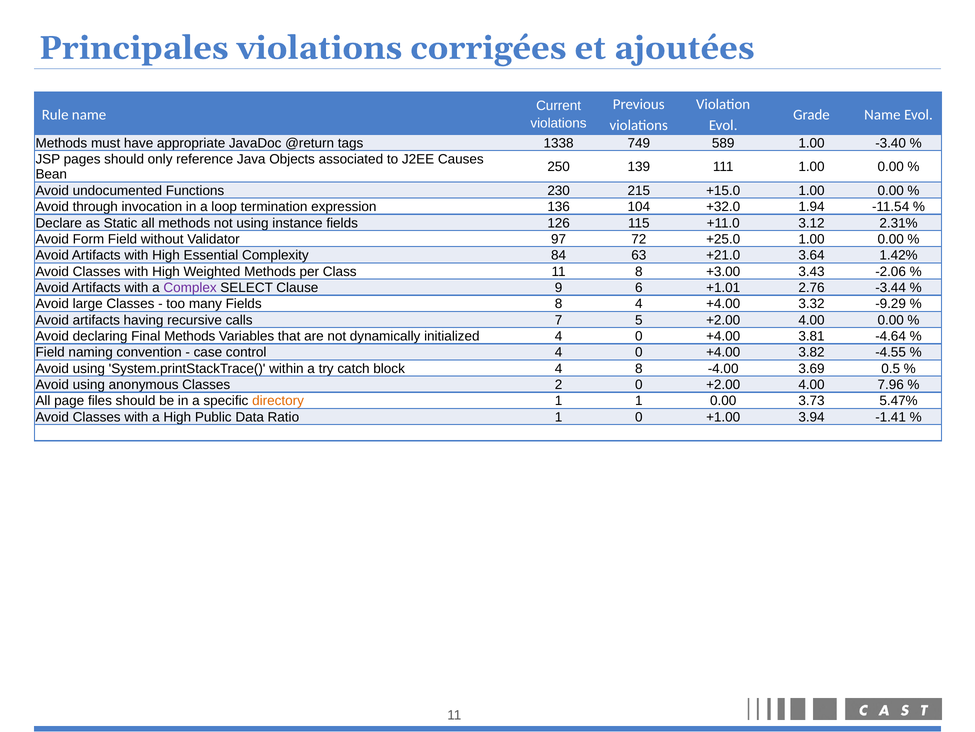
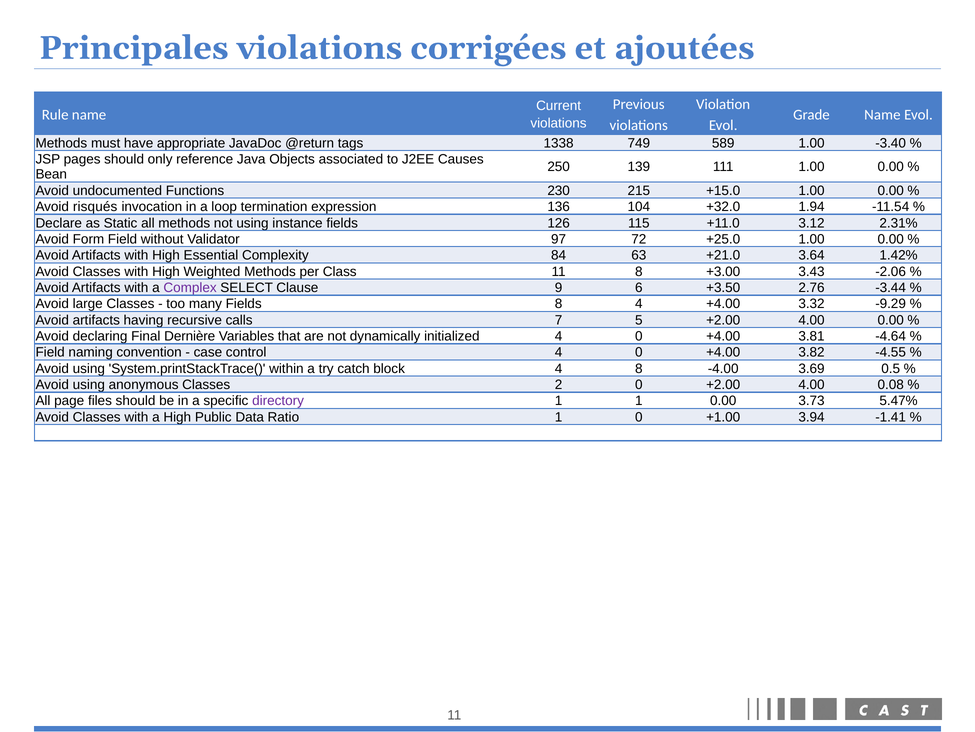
through: through -> risqués (95, 207)
+1.01: +1.01 -> +3.50 (723, 287)
Final Methods: Methods -> Dernière (190, 336)
7.96: 7.96 -> 0.08 (891, 384)
directory colour: orange -> purple (278, 401)
